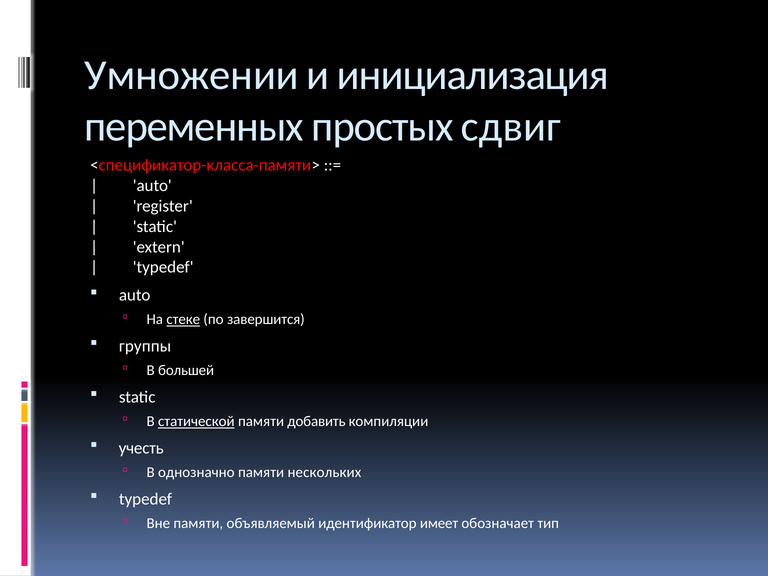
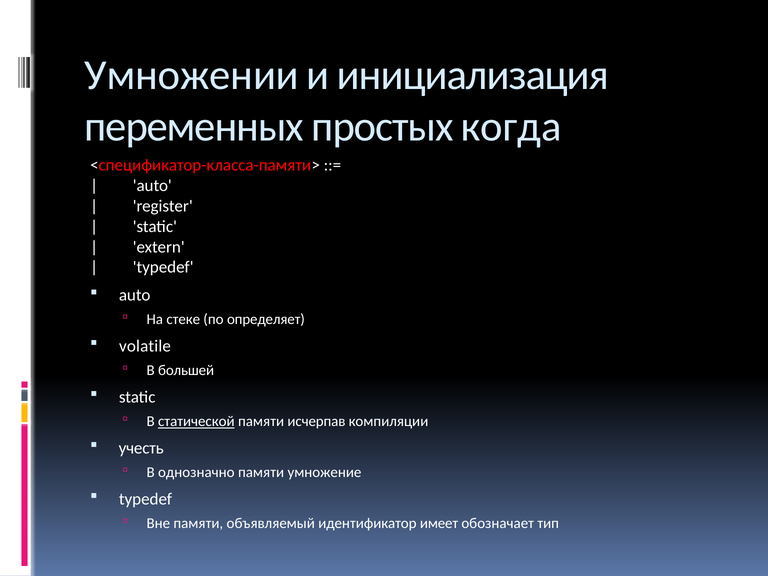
сдвиг: сдвиг -> когда (511, 127)
стеке underline: present -> none (183, 319)
завершится: завершится -> определяет (266, 319)
группы: группы -> volatile (145, 346)
добавить: добавить -> исчерпав (316, 421)
нескольких: нескольких -> умножение (324, 472)
